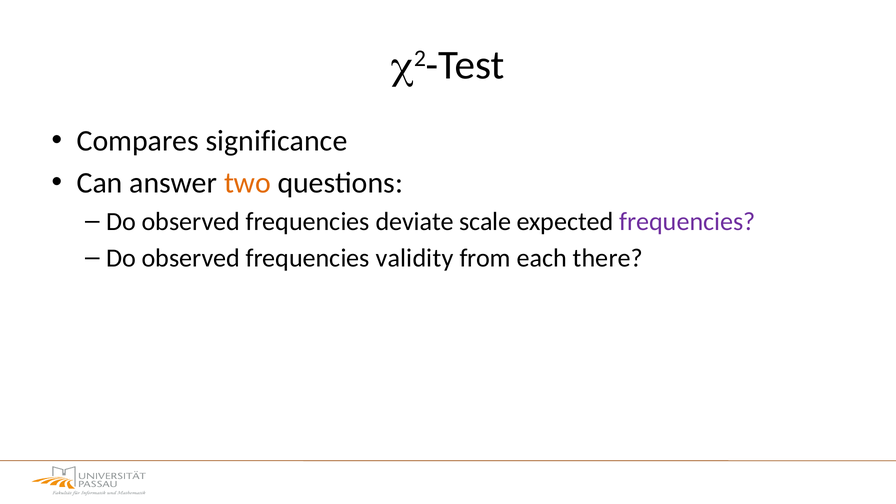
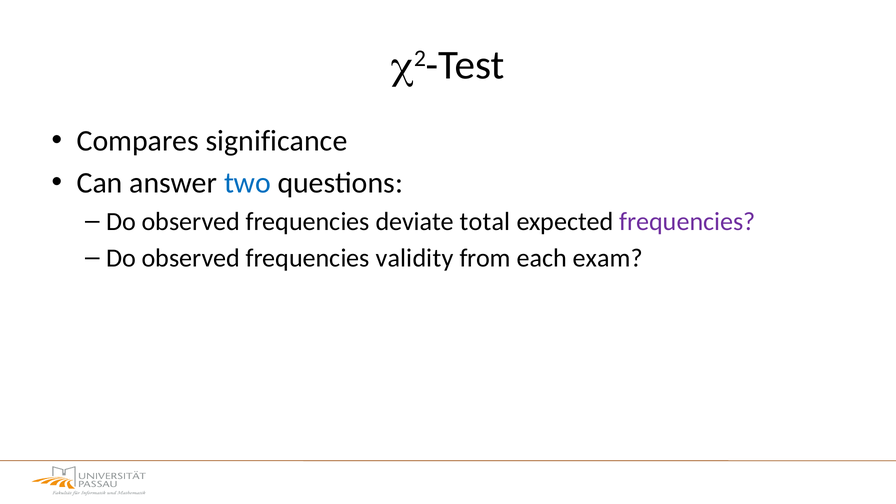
two colour: orange -> blue (247, 183)
scale: scale -> total (485, 221)
there: there -> exam (608, 258)
